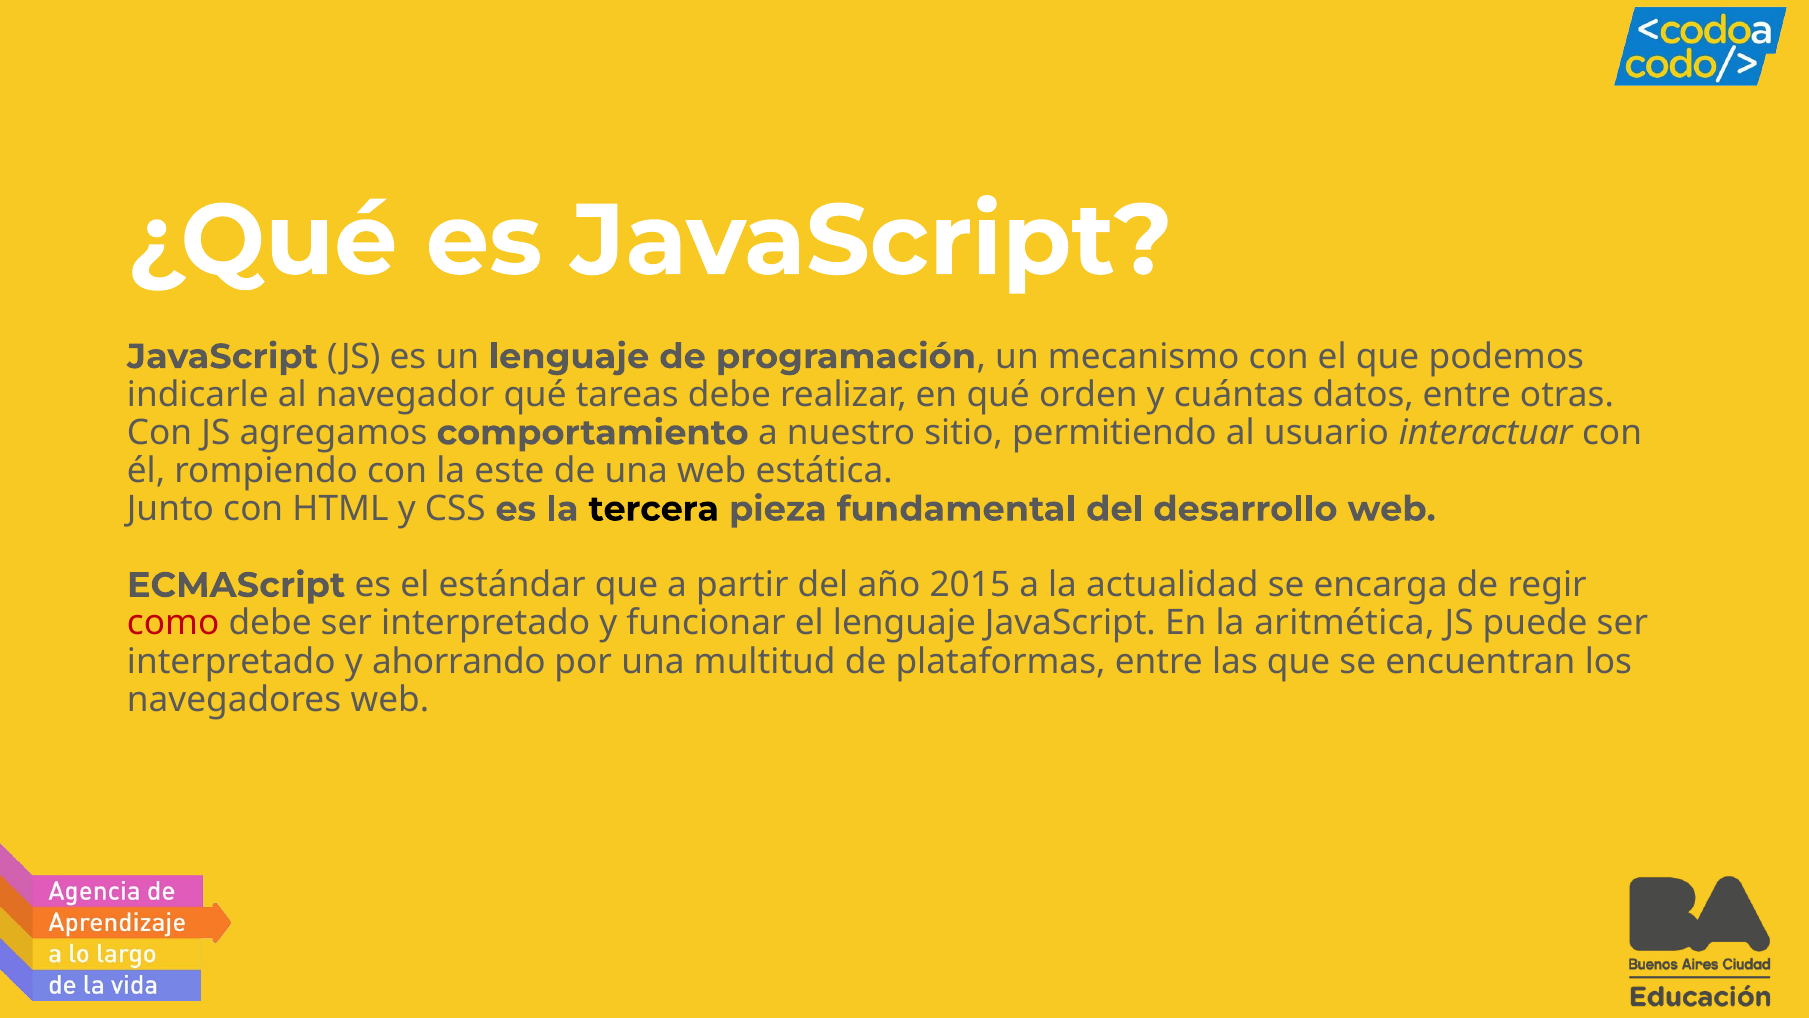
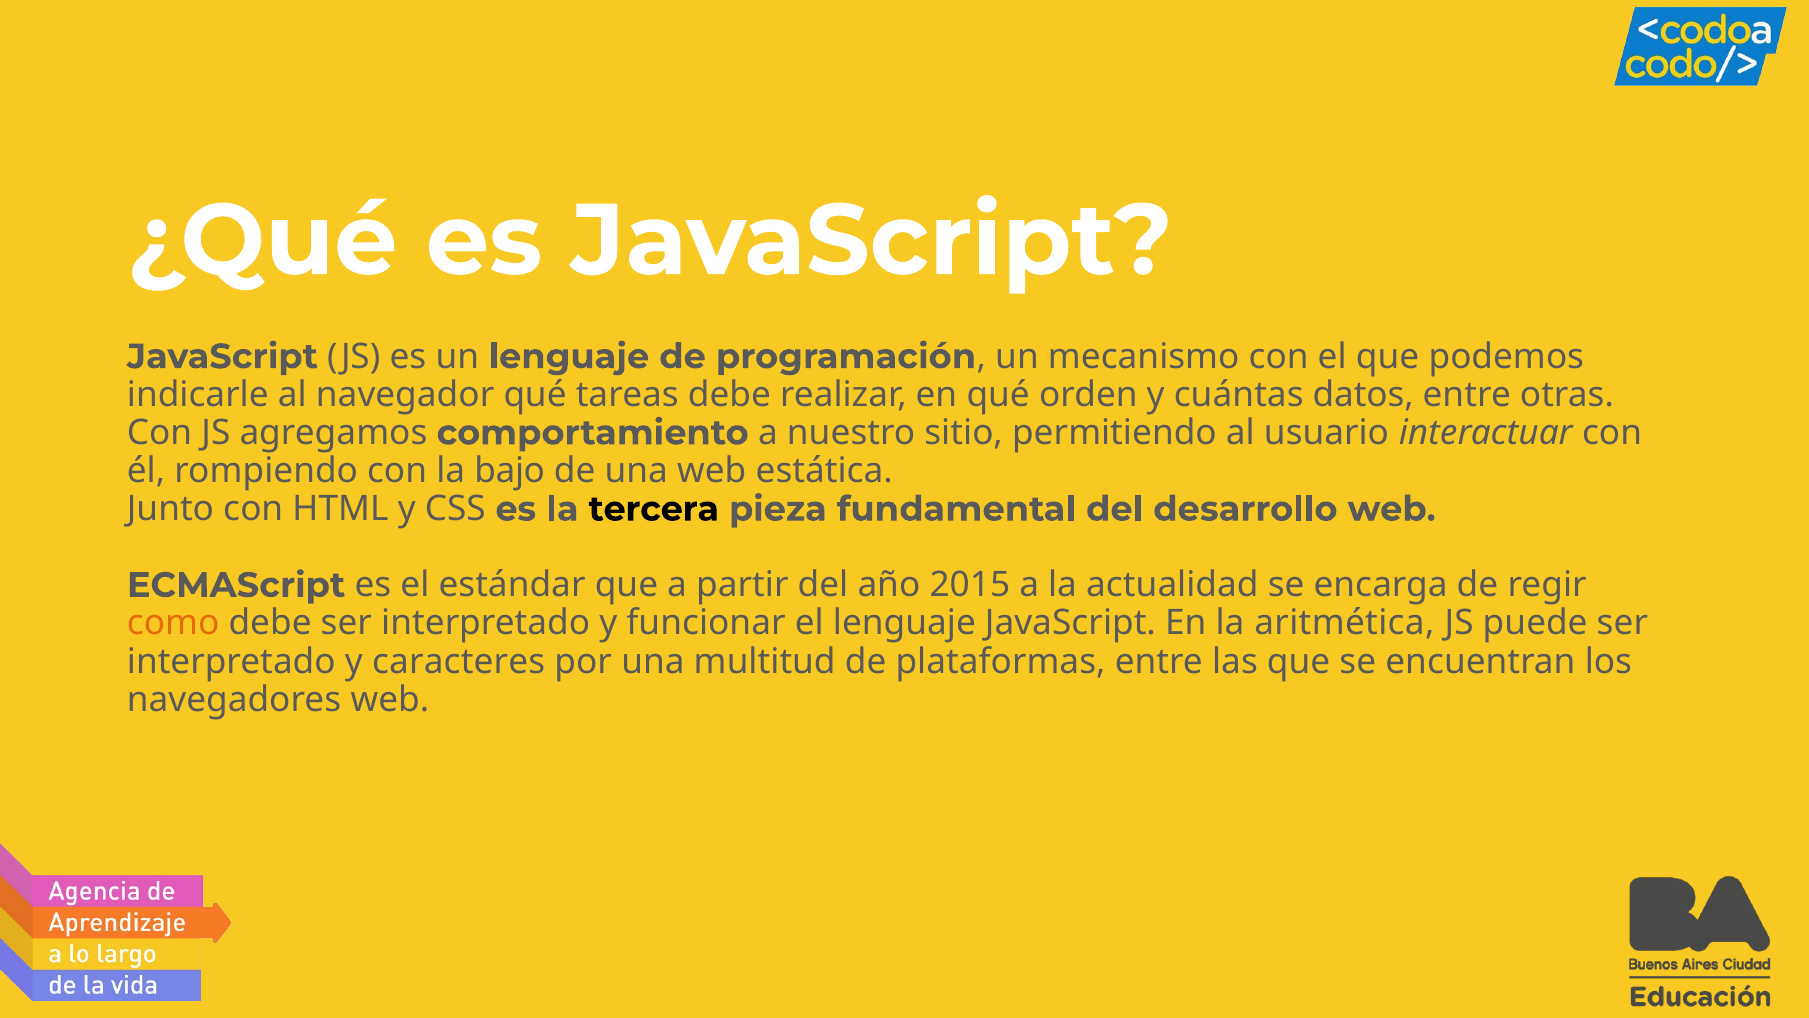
este: este -> bajo (510, 471)
como colour: red -> orange (173, 623)
ahorrando: ahorrando -> caracteres (459, 661)
